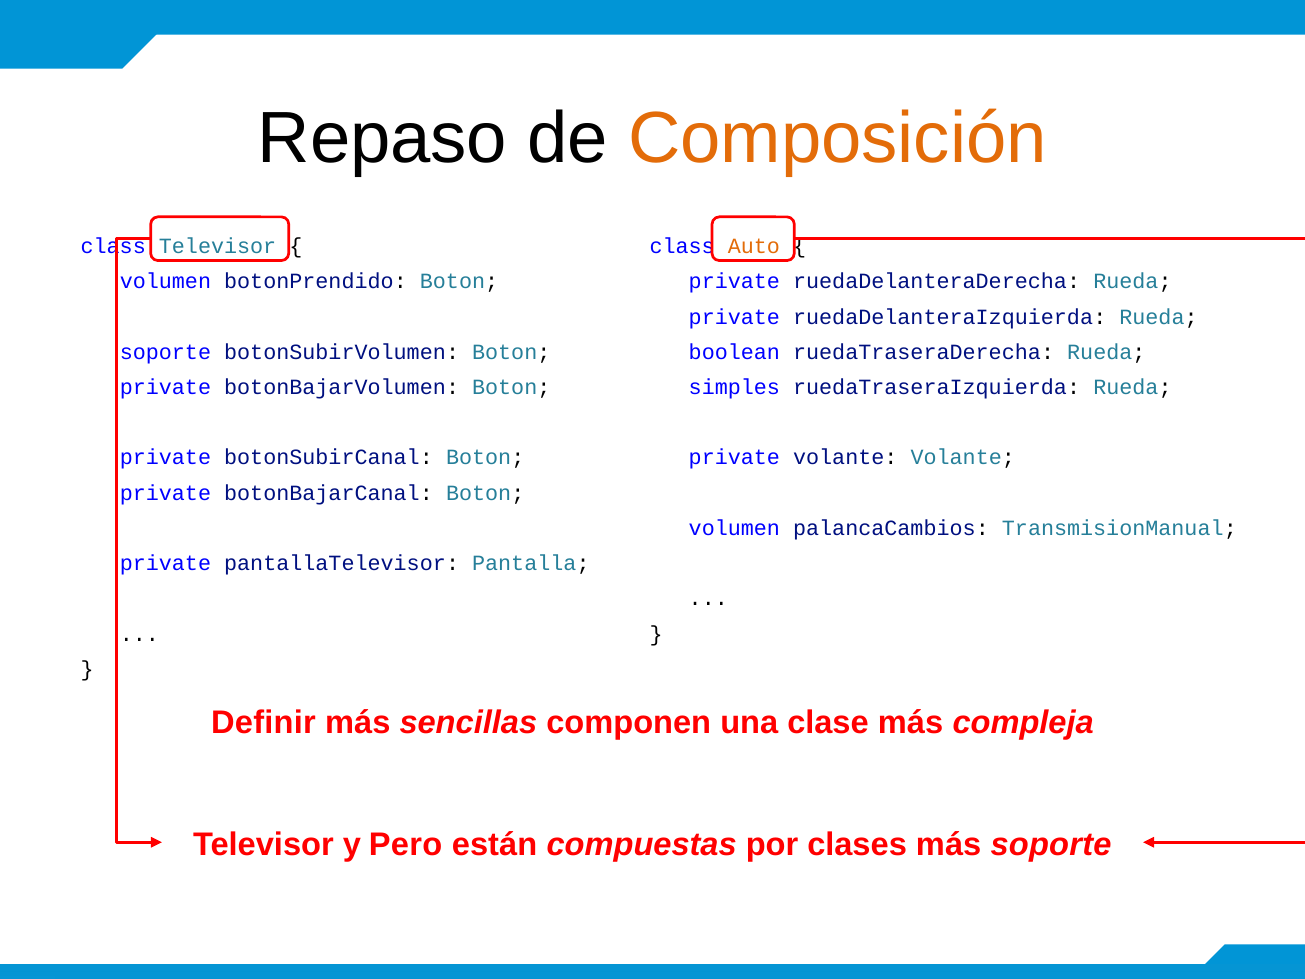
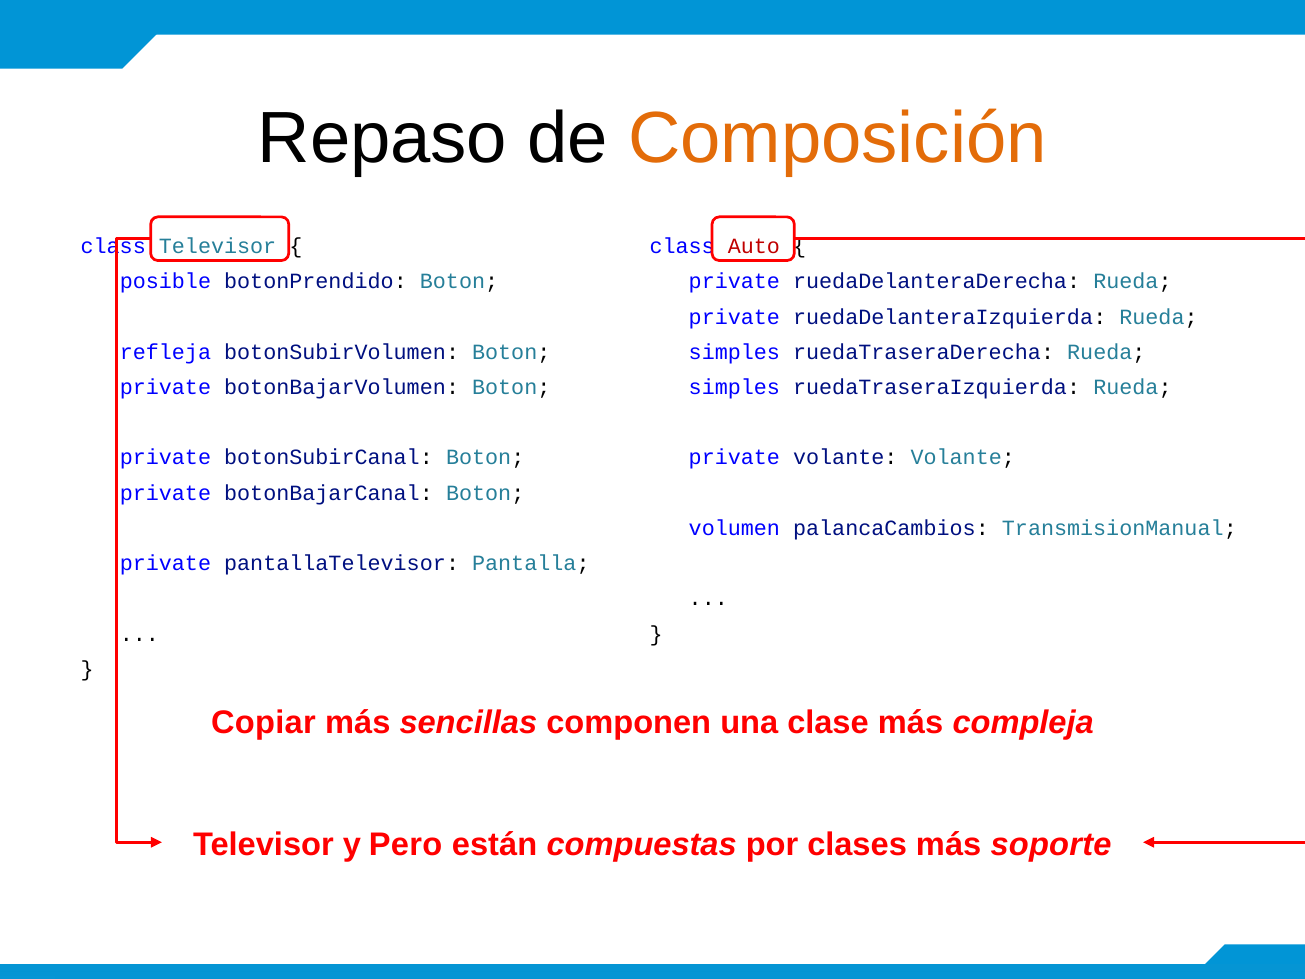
Auto colour: orange -> red (754, 247)
volumen: volumen -> posible (165, 282)
soporte: soporte -> refleja (165, 352)
boolean: boolean -> simples (734, 352)
Definir: Definir -> Copiar (263, 723)
